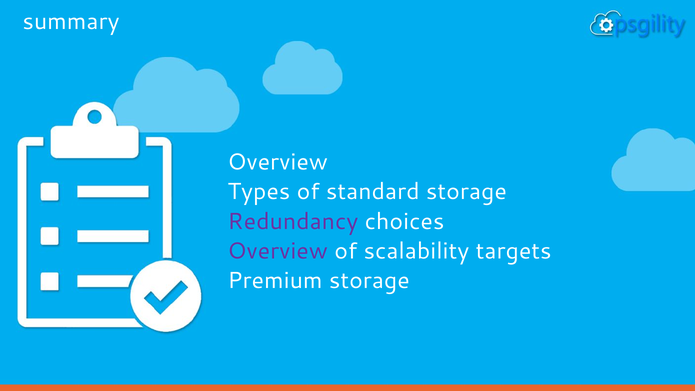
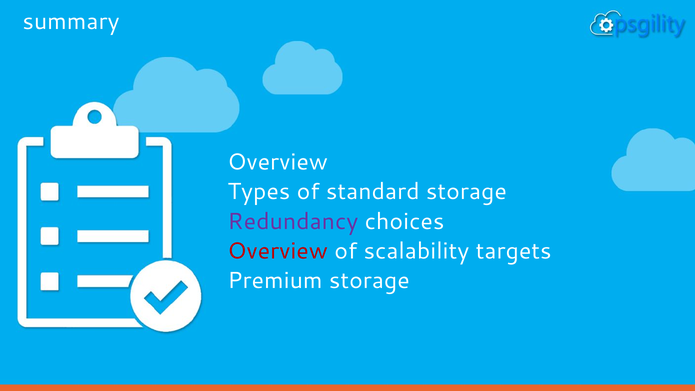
Overview colour: purple -> red (278, 251)
